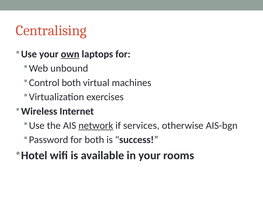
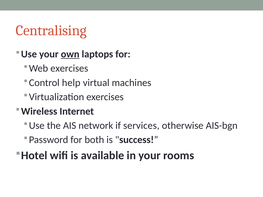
unbound: unbound -> exercises (69, 68)
both: both -> help (71, 83)
network underline: present -> none (96, 126)
